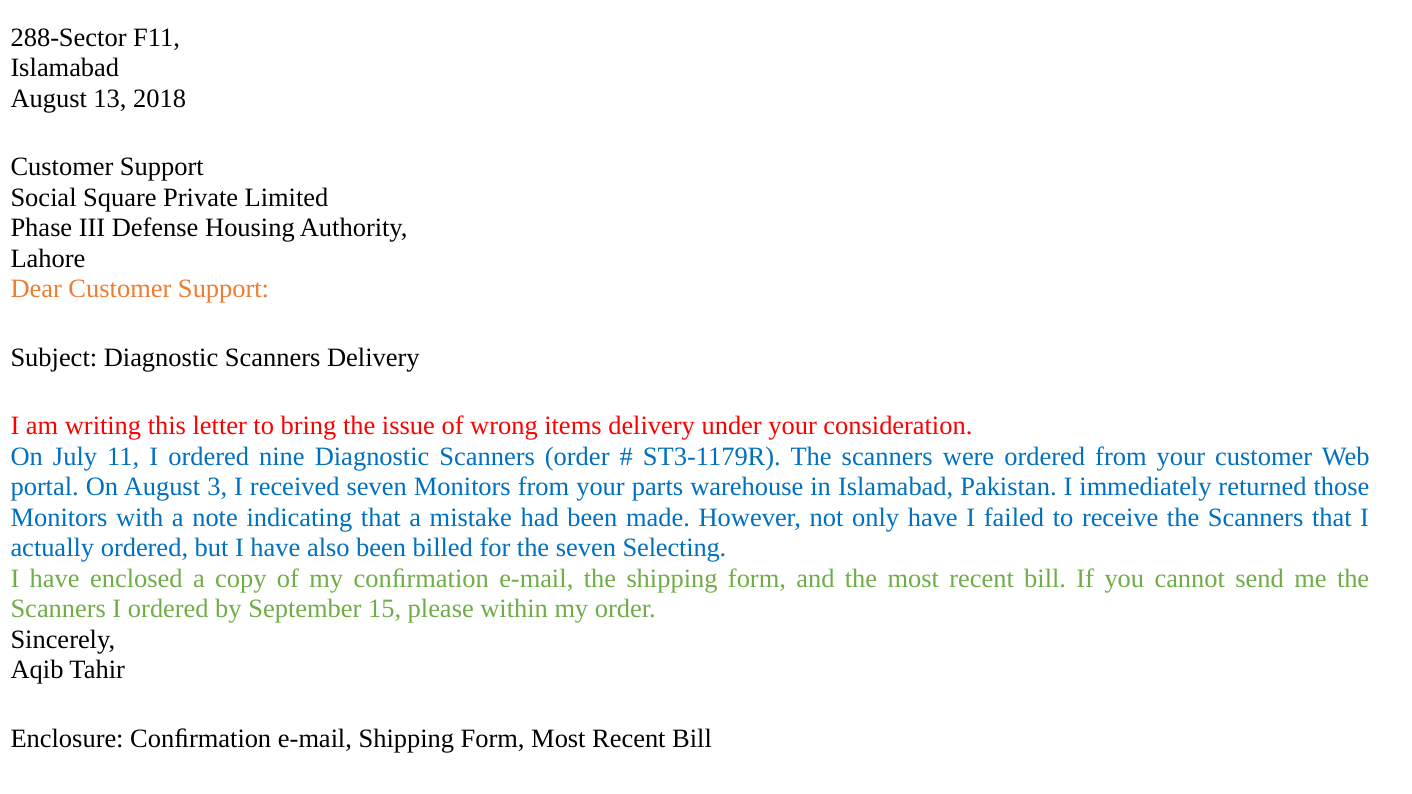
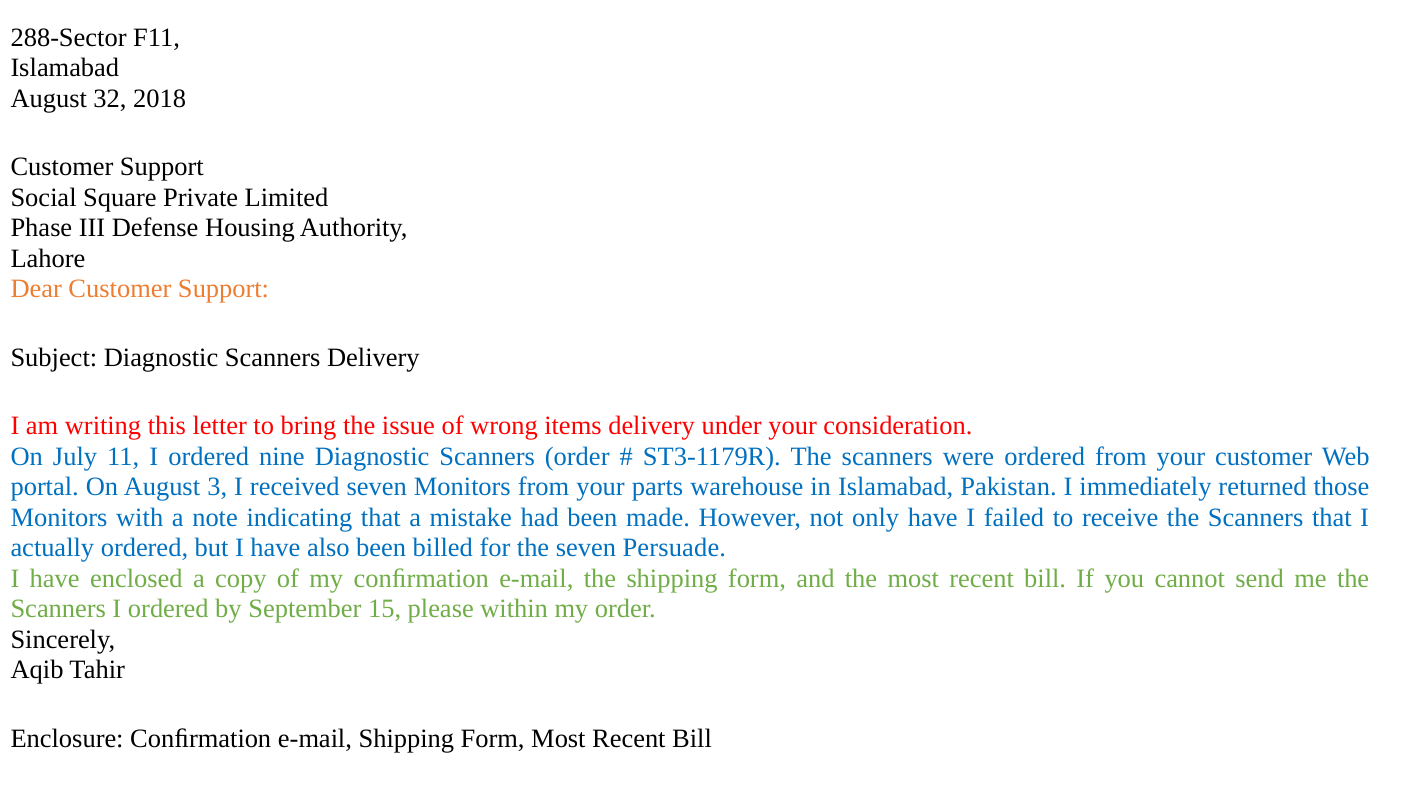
13: 13 -> 32 (110, 99)
Selecting: Selecting -> Persuade (674, 548)
